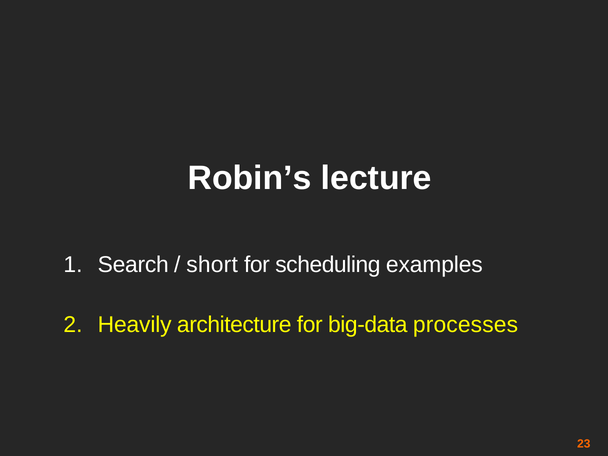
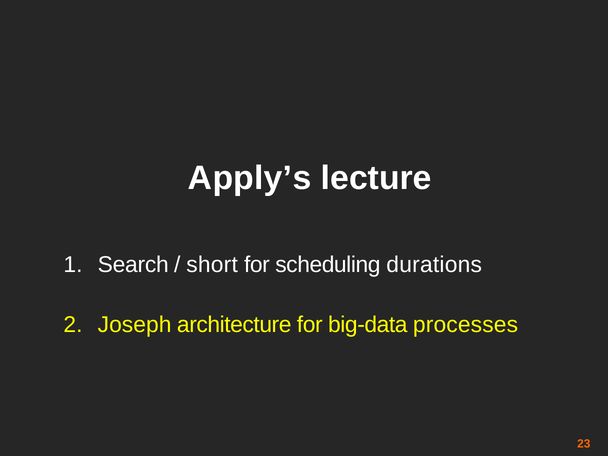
Robin’s: Robin’s -> Apply’s (250, 178)
examples: examples -> durations (434, 265)
Heavily: Heavily -> Joseph (135, 325)
